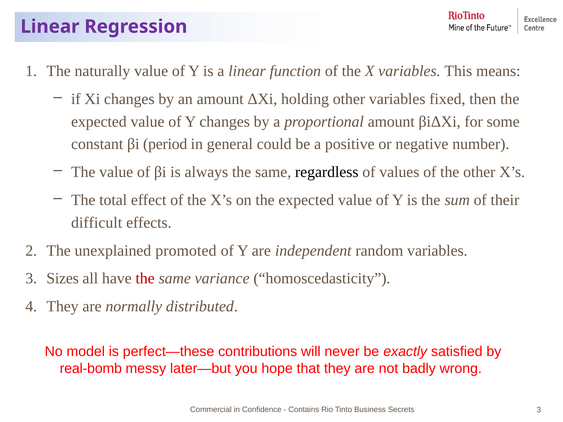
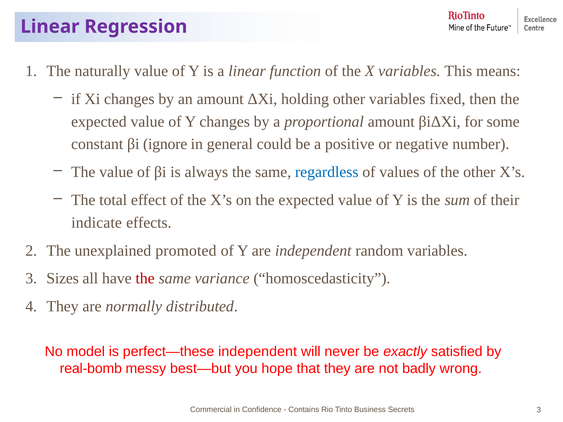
period: period -> ignore (165, 144)
regardless colour: black -> blue (327, 172)
difficult: difficult -> indicate (97, 223)
perfect—these contributions: contributions -> independent (258, 352)
later—but: later—but -> best—but (200, 369)
